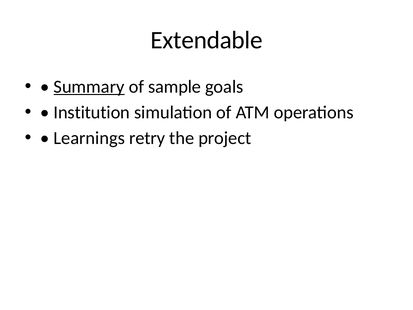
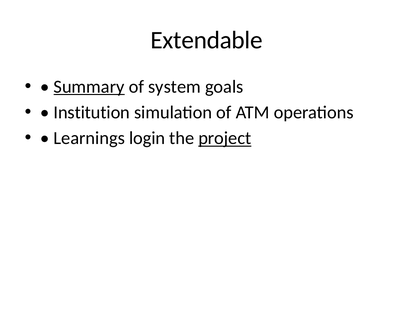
sample: sample -> system (175, 87)
retry: retry -> login (147, 138)
project underline: none -> present (225, 138)
